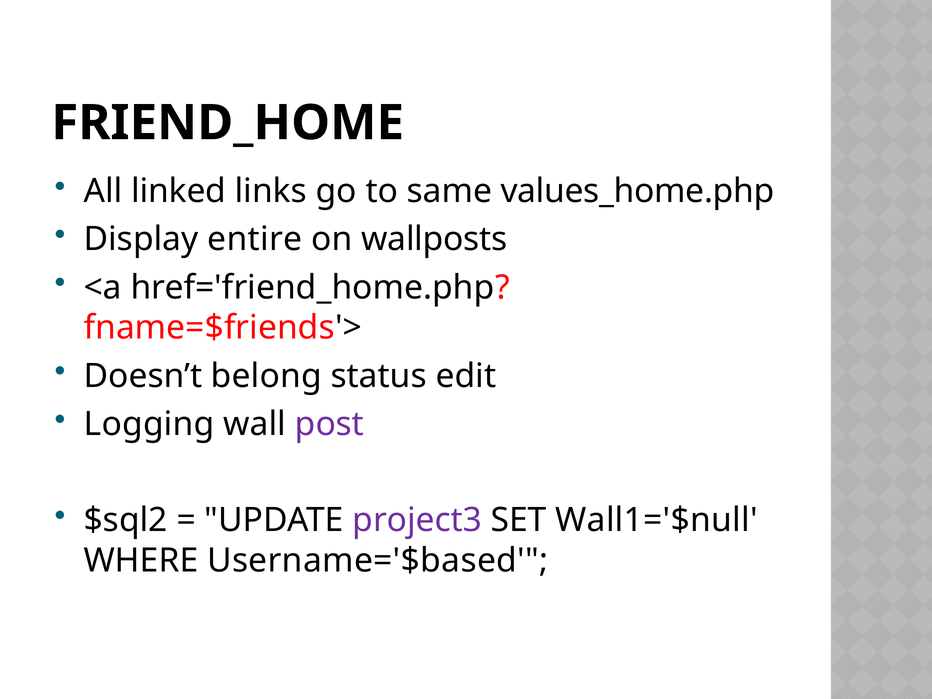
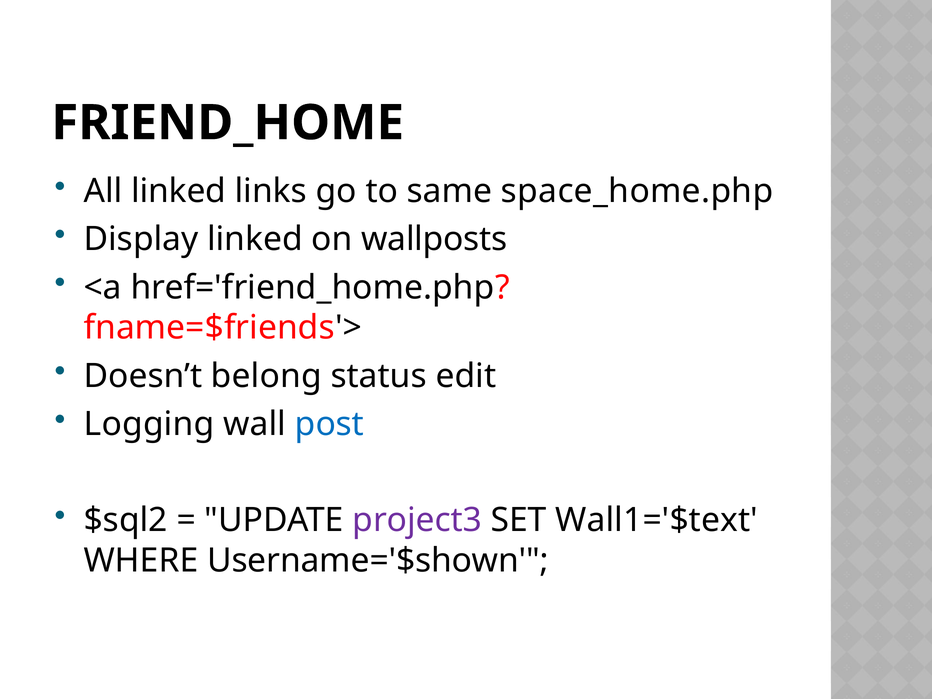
values_home.php: values_home.php -> space_home.php (637, 191)
Display entire: entire -> linked (255, 239)
post colour: purple -> blue (329, 424)
Wall1='$null: Wall1='$null -> Wall1='$text (657, 520)
Username='$based: Username='$based -> Username='$shown (378, 561)
